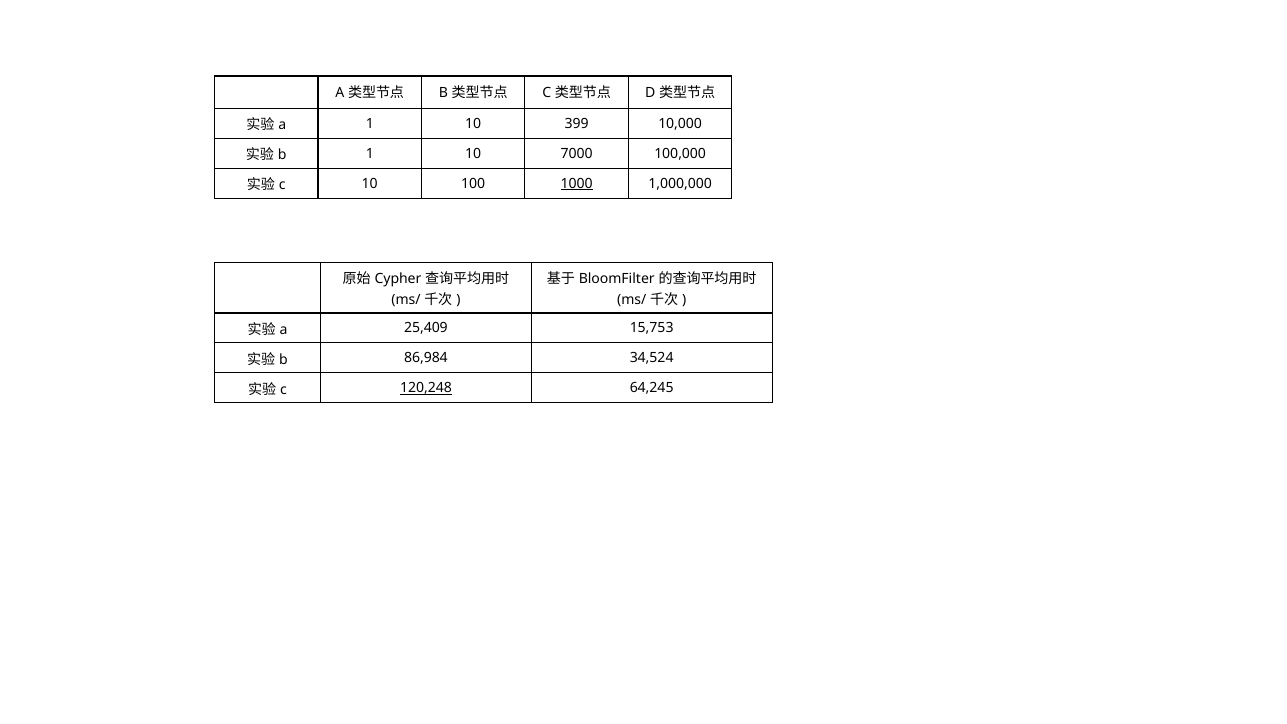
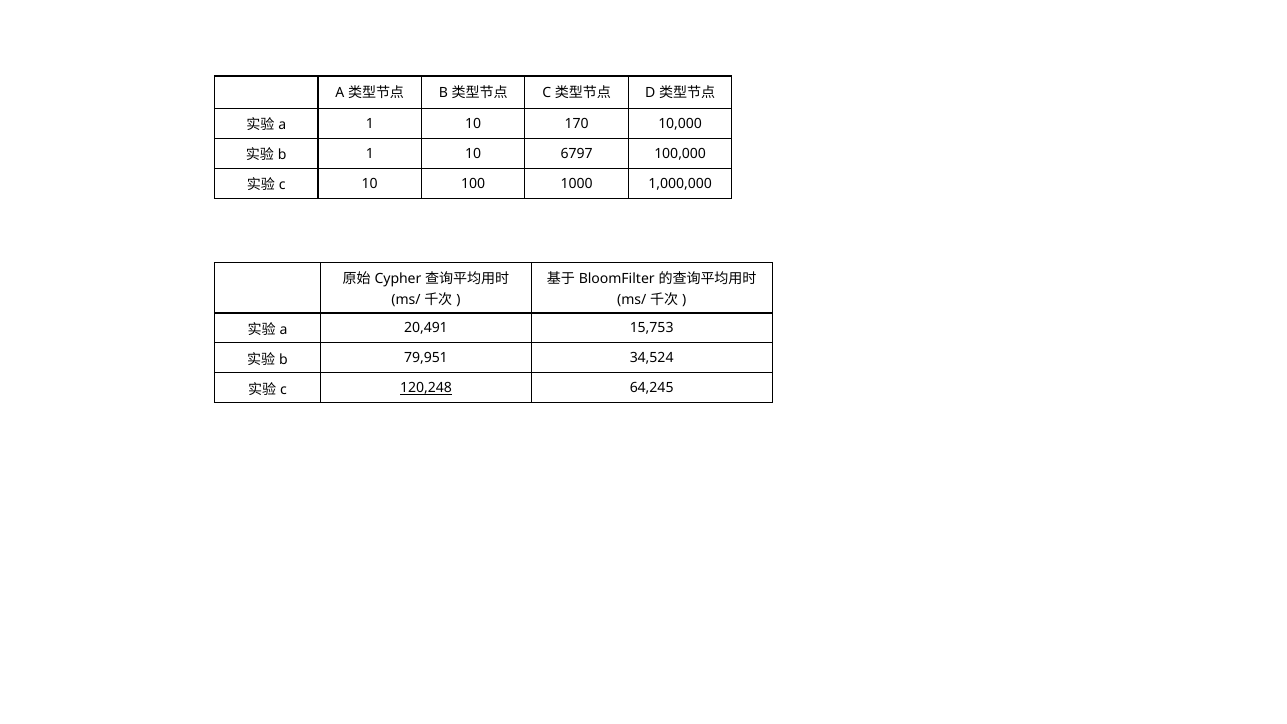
399: 399 -> 170 (577, 124)
7000: 7000 -> 6797 (577, 154)
1000 underline: present -> none (577, 184)
25,409: 25,409 -> 20,491 (426, 328)
86,984: 86,984 -> 79,951 (426, 358)
